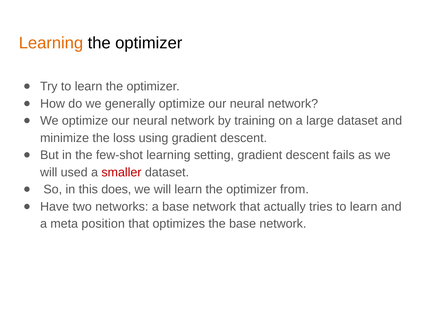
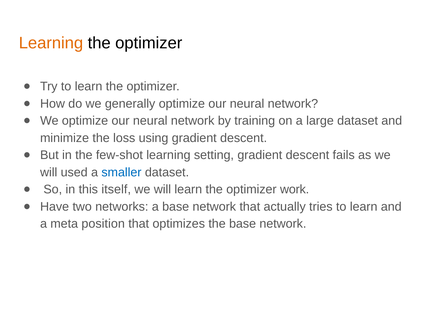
smaller colour: red -> blue (121, 172)
does: does -> itself (116, 189)
from: from -> work (295, 189)
